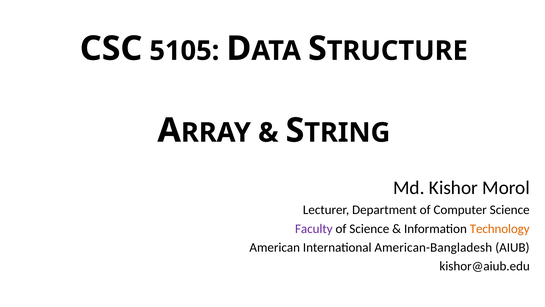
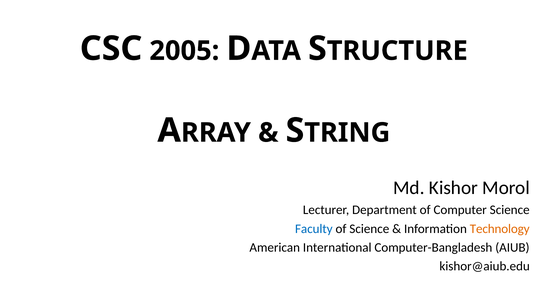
5105: 5105 -> 2005 (184, 51)
Faculty colour: purple -> blue (314, 228)
American-Bangladesh: American-Bangladesh -> Computer-Bangladesh (433, 247)
